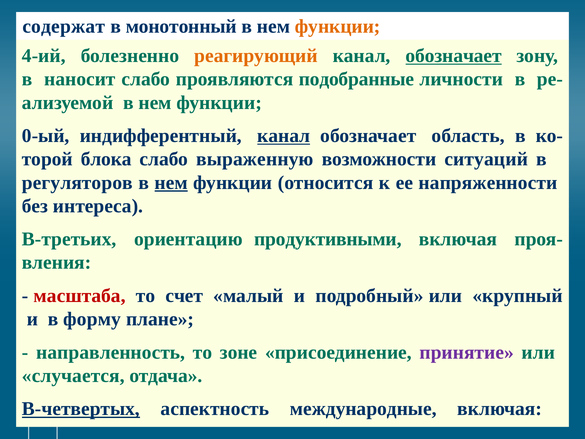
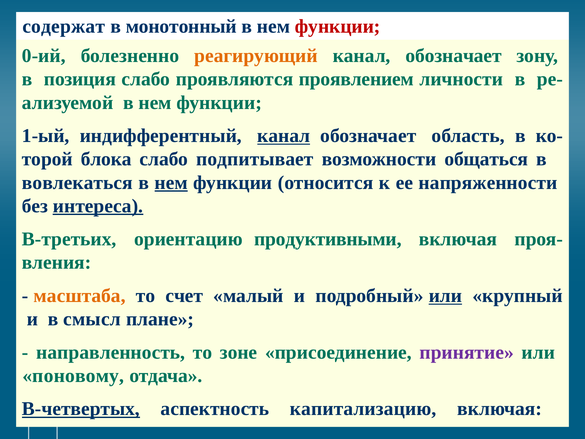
функции colour: orange -> red (338, 26)
4-ий: 4-ий -> 0-ий (44, 56)
обозначает underline: present -> none (454, 56)
наносит: наносит -> позиция (80, 79)
подобранные: подобранные -> проявлением (356, 79)
0-ый: 0-ый -> 1-ый (46, 136)
выраженную: выраженную -> подпитывает (255, 159)
ситуаций: ситуаций -> общаться (486, 159)
регуляторов: регуляторов -> вовлекаться (77, 182)
интереса underline: none -> present (98, 206)
масштаба colour: red -> orange (80, 296)
или underline: none -> present (445, 296)
форму: форму -> смысл (92, 319)
случается: случается -> поновому (73, 375)
международные: международные -> капитализацию (363, 409)
